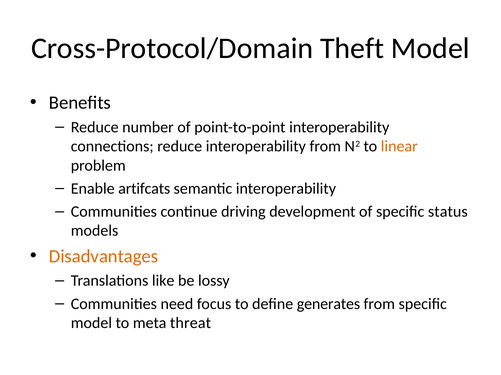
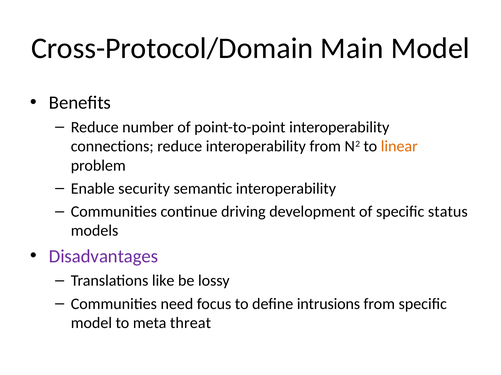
Theft: Theft -> Main (352, 48)
artifcats: artifcats -> security (144, 189)
Disadvantages colour: orange -> purple (104, 257)
generates: generates -> intrusions (328, 304)
